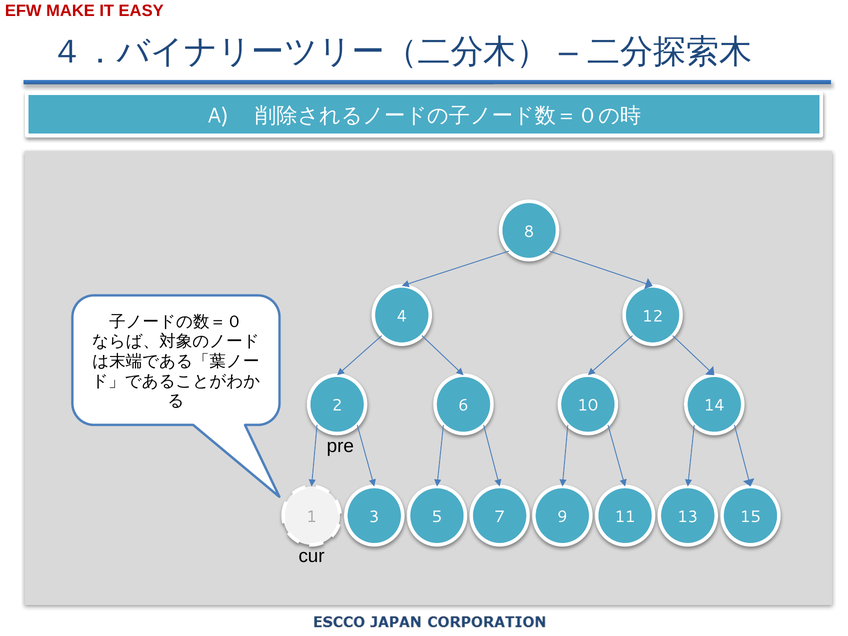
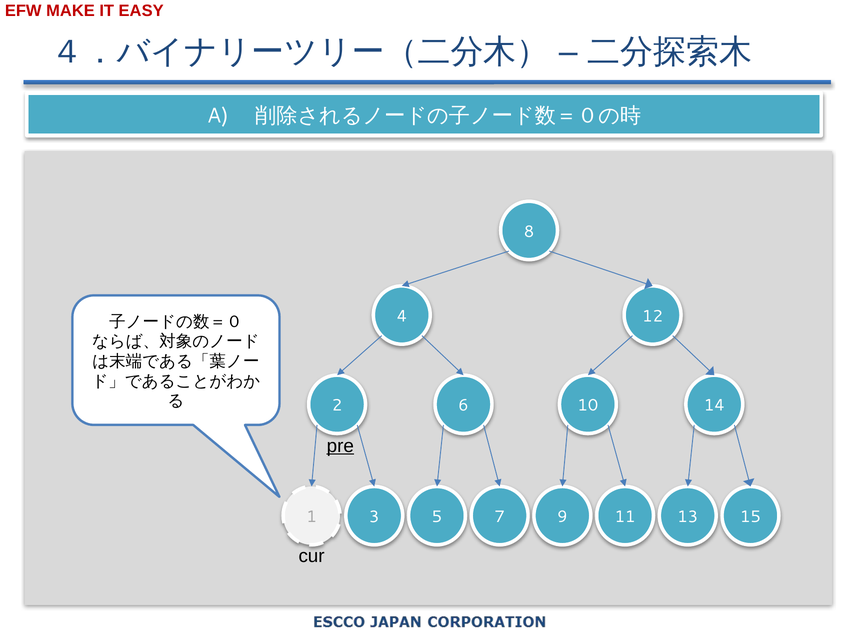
pre underline: none -> present (340, 446)
